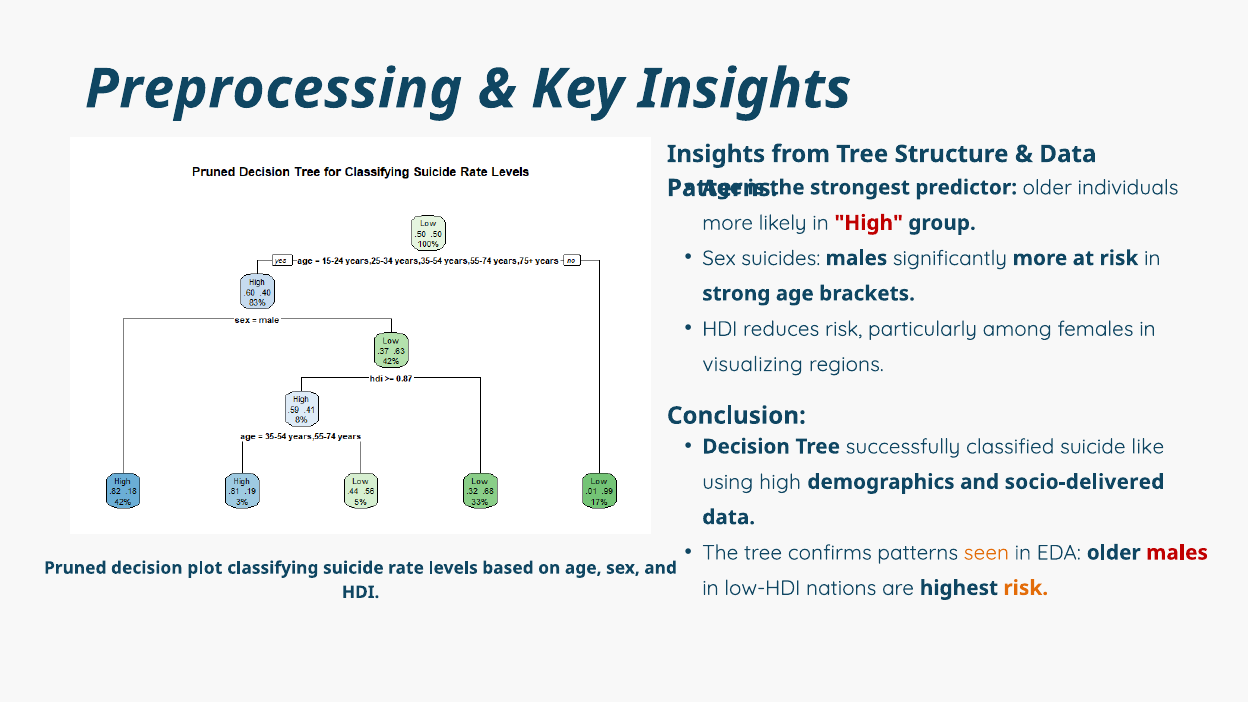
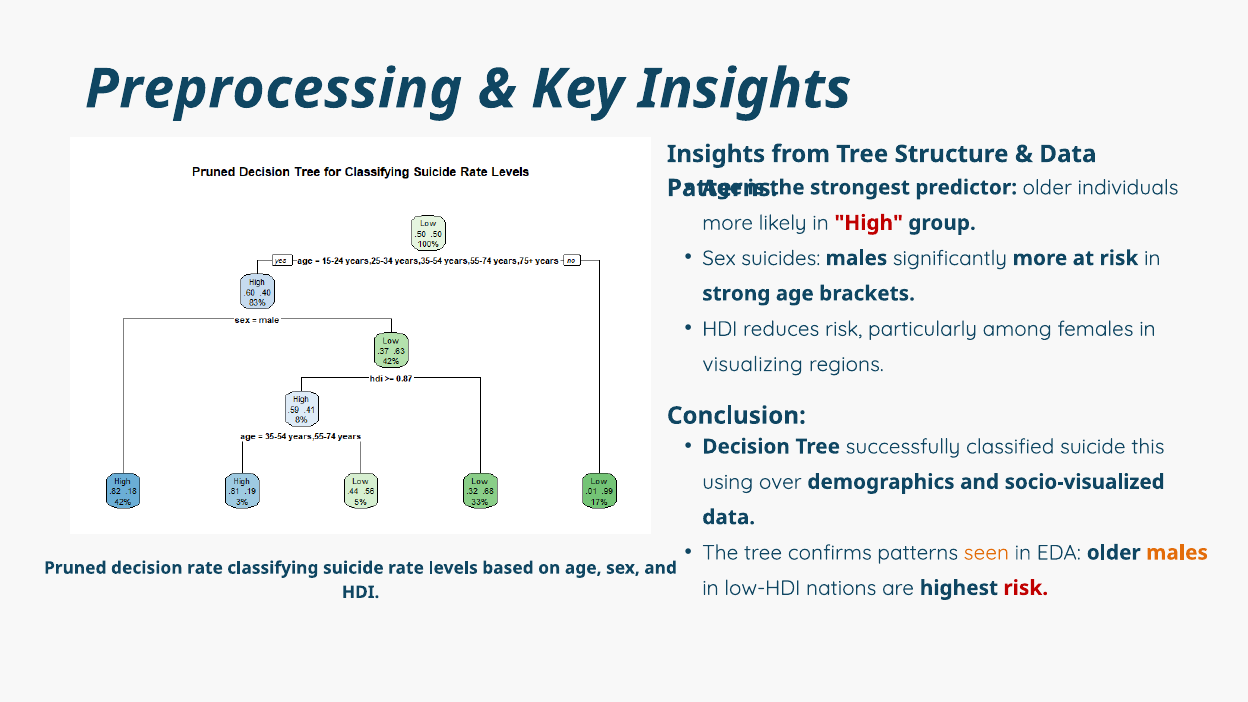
like: like -> this (1148, 447)
using high: high -> over (780, 482)
socio-delivered: socio-delivered -> socio-visualized (1085, 482)
males colour: red -> orange (1177, 553)
decision plot: plot -> rate (205, 568)
risk colour: orange -> red (1026, 588)
